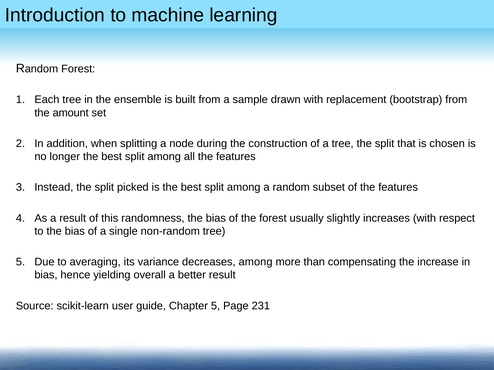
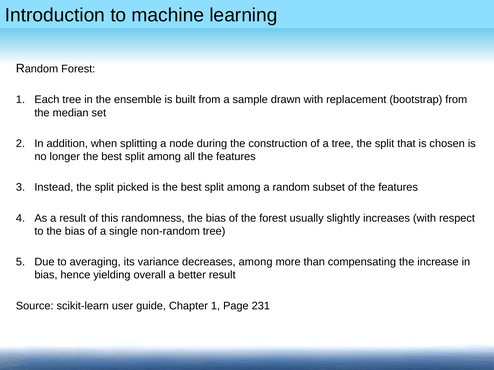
amount: amount -> median (71, 113)
Chapter 5: 5 -> 1 (215, 306)
